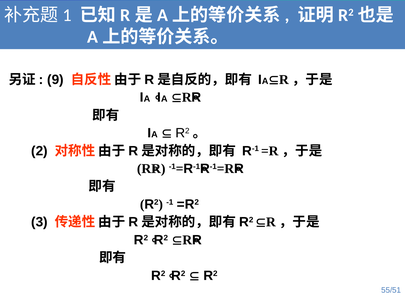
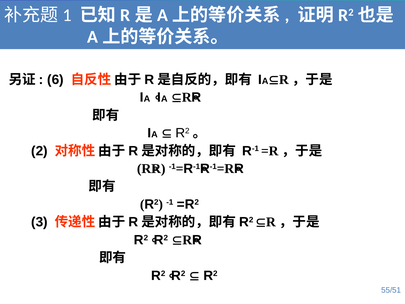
9: 9 -> 6 (55, 80)
